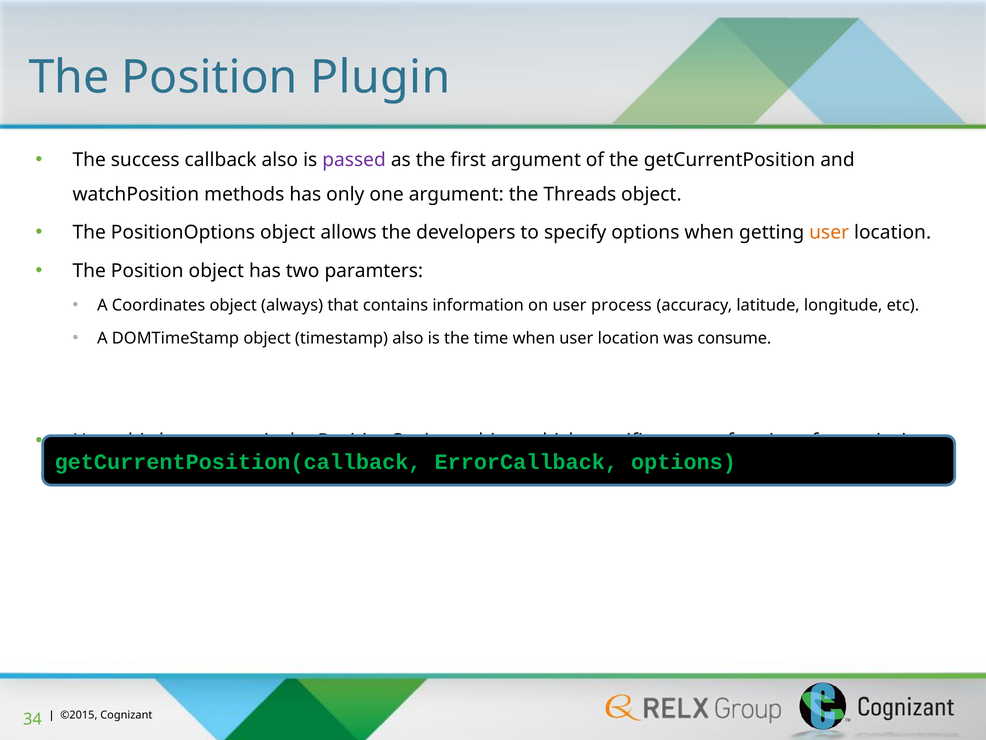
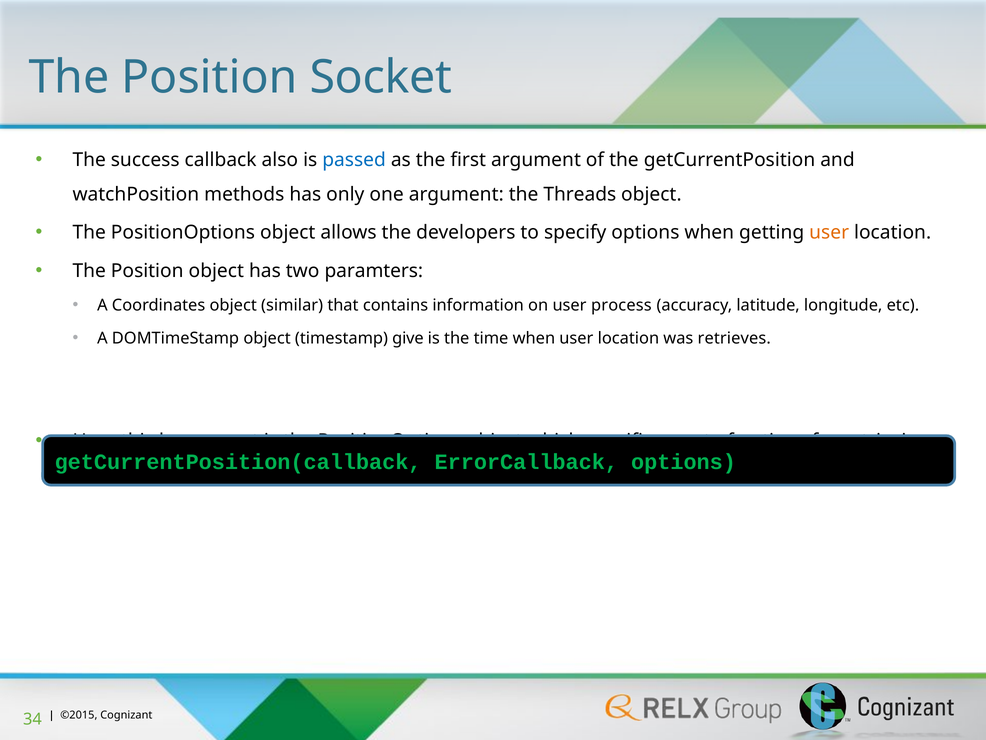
Plugin: Plugin -> Socket (381, 77)
passed colour: purple -> blue (354, 160)
always: always -> similar (292, 305)
timestamp also: also -> give (408, 338)
consume: consume -> retrieves (734, 338)
